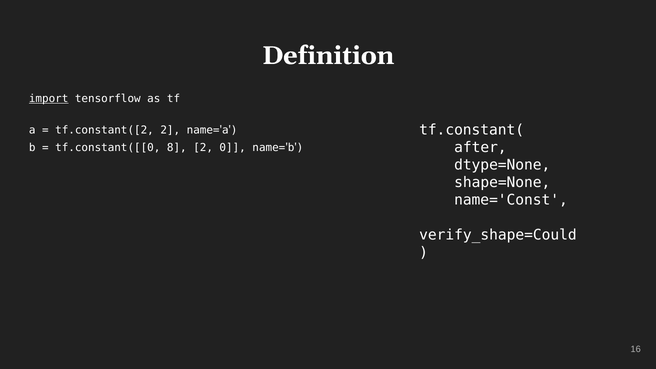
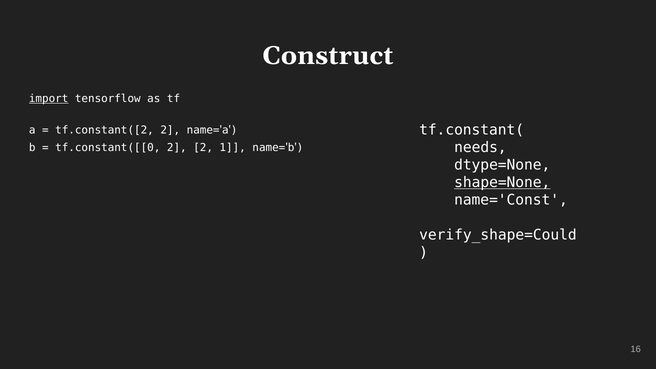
Definition: Definition -> Construct (328, 56)
after: after -> needs (480, 148)
tf.constant([[0 8: 8 -> 2 (177, 148)
0: 0 -> 1 (233, 148)
shape=None underline: none -> present (502, 183)
